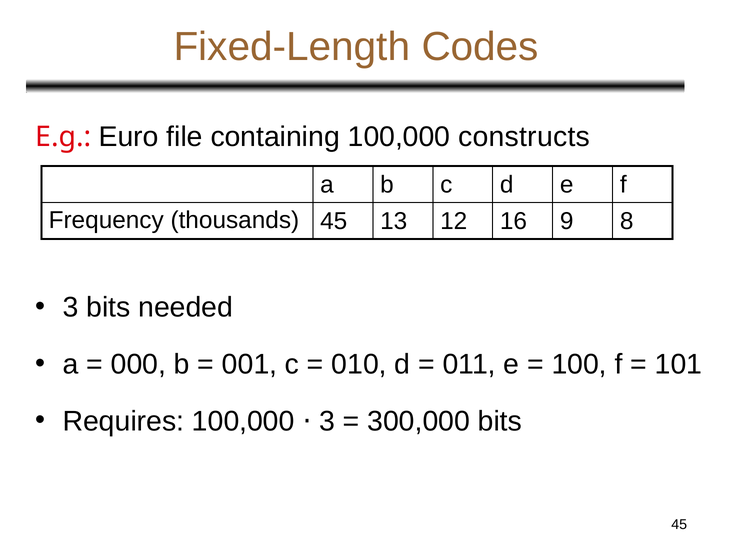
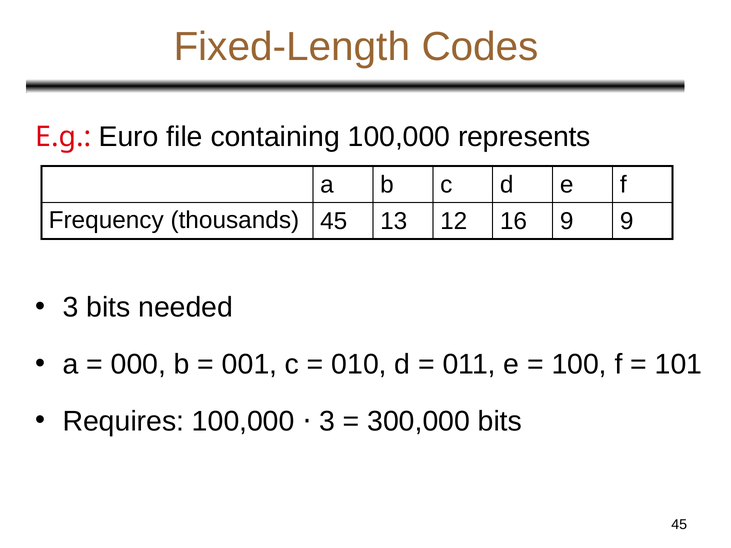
constructs: constructs -> represents (524, 137)
9 8: 8 -> 9 (627, 221)
